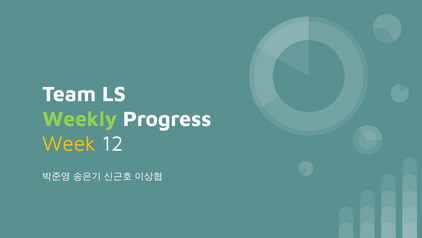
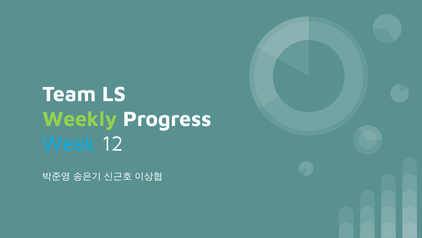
Week colour: yellow -> light blue (69, 144)
